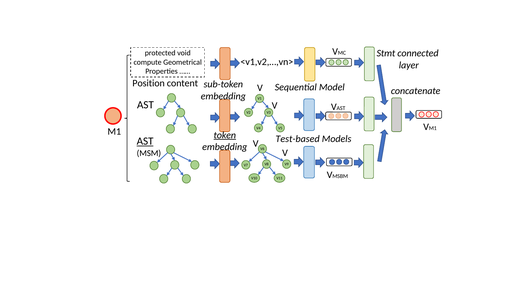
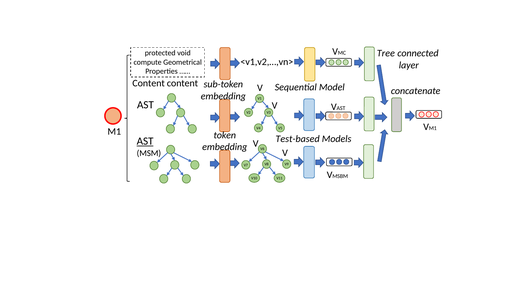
Stmt: Stmt -> Tree (386, 53)
Position: Position -> Content (149, 83)
token underline: present -> none (225, 135)
